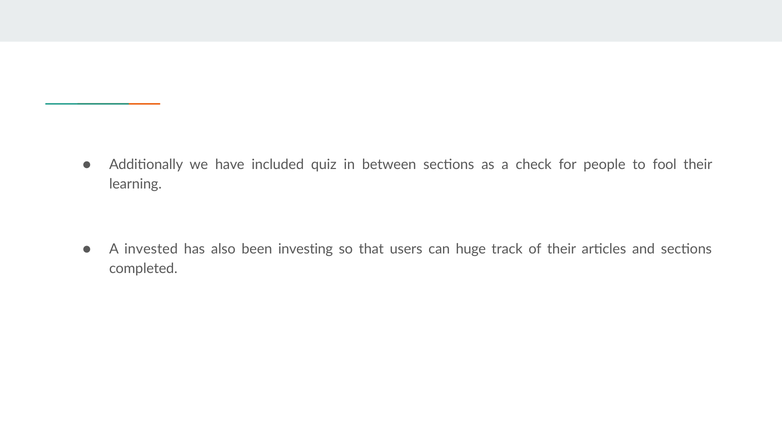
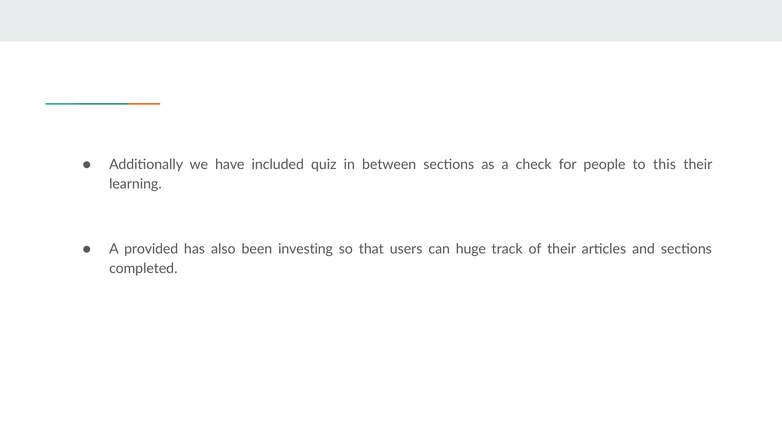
fool: fool -> this (664, 164)
invested: invested -> provided (151, 249)
